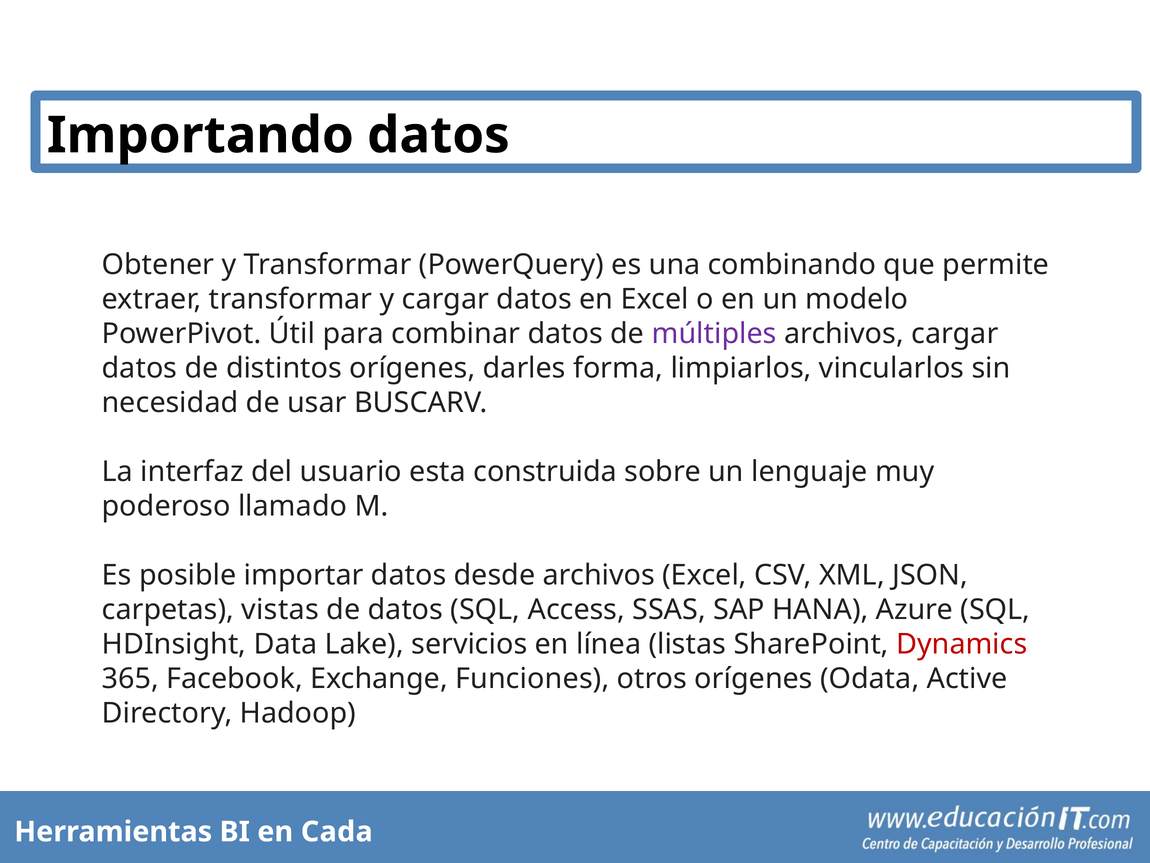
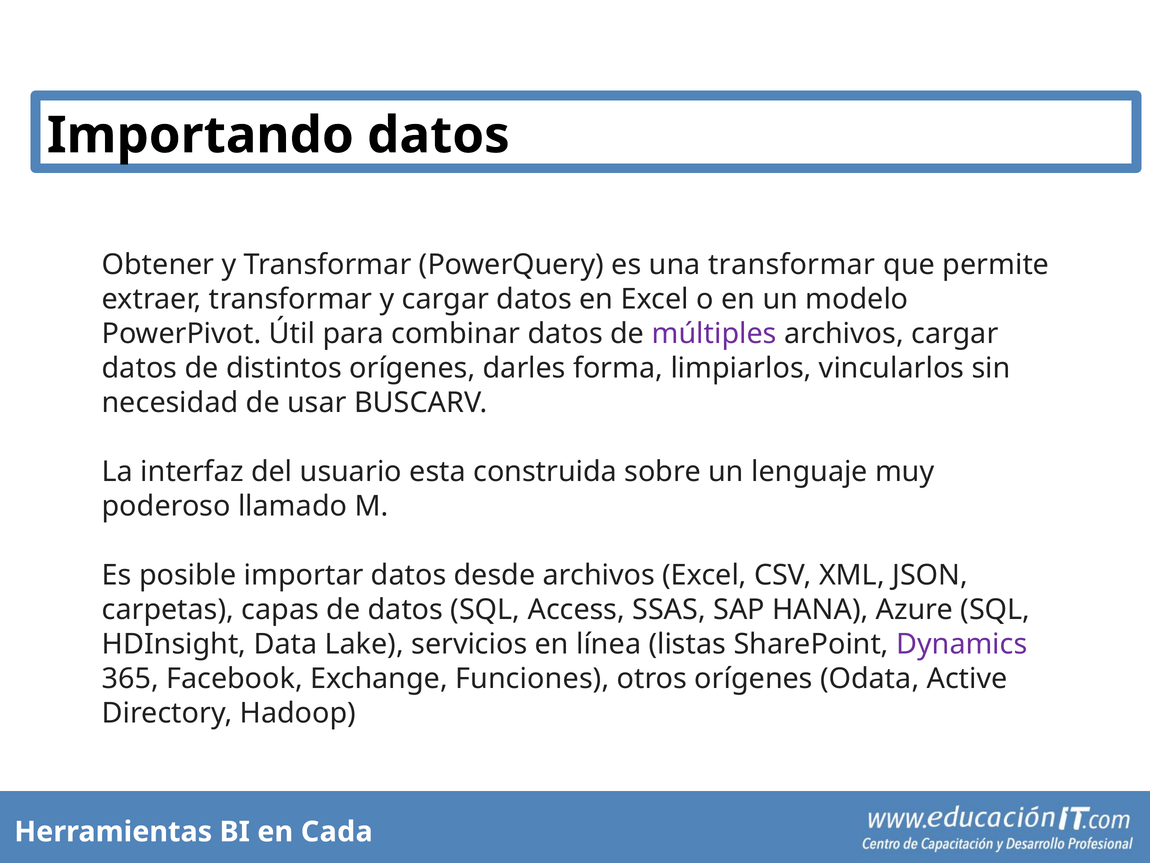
una combinando: combinando -> transformar (792, 264)
vistas: vistas -> capas (280, 609)
Dynamics colour: red -> purple (962, 644)
